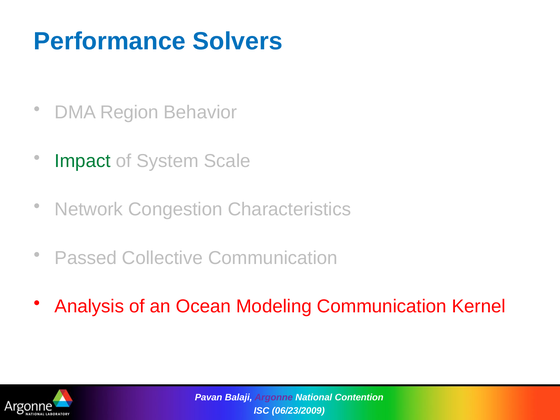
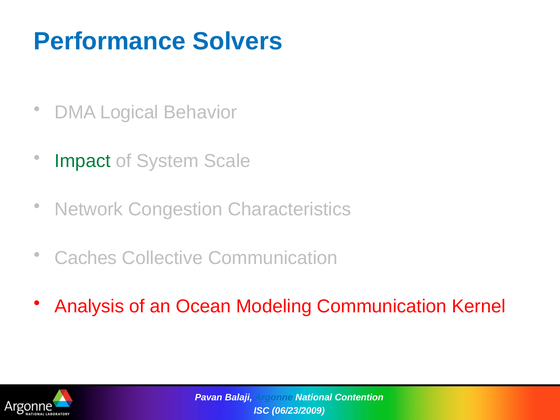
Region: Region -> Logical (129, 112)
Passed: Passed -> Caches (86, 258)
Argonne colour: purple -> blue (274, 397)
